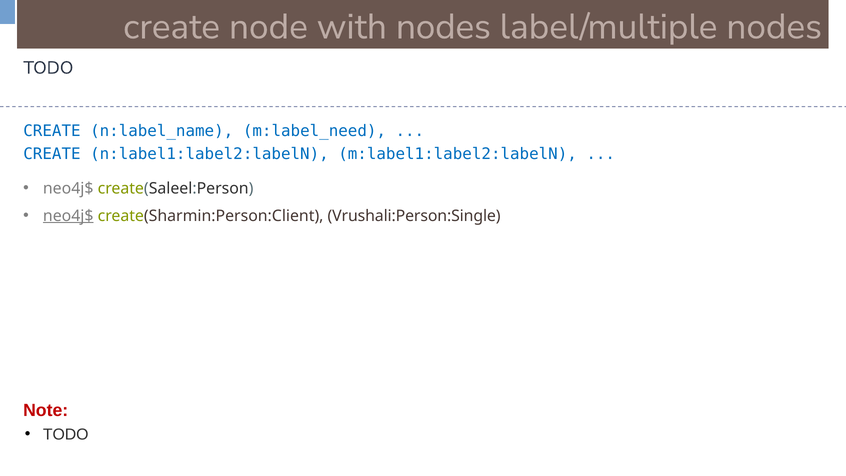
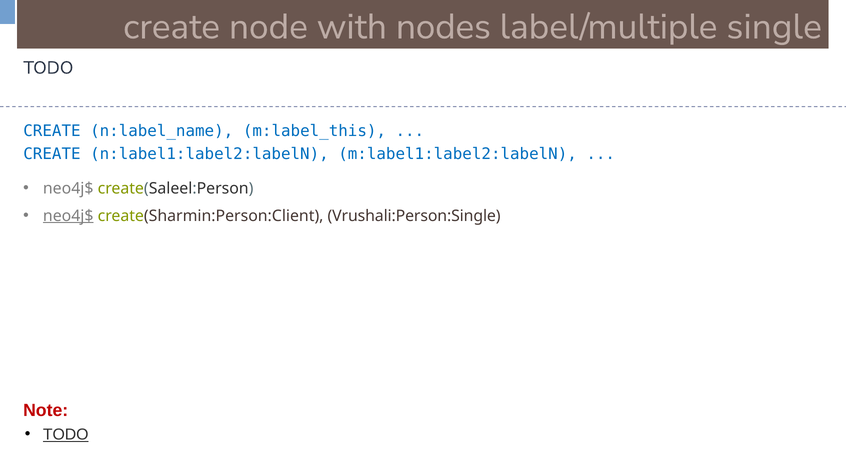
label/multiple nodes: nodes -> single (774, 27)
m:label_need: m:label_need -> m:label_this (314, 131)
TODO underline: none -> present (66, 434)
